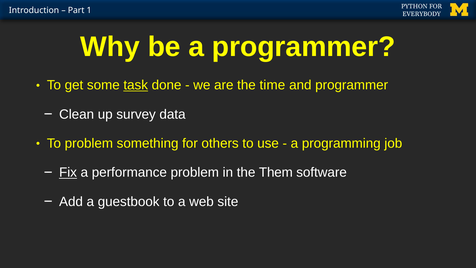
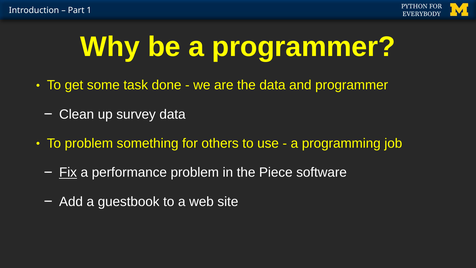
task underline: present -> none (136, 85)
the time: time -> data (272, 85)
Them: Them -> Piece (276, 172)
